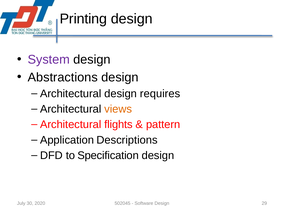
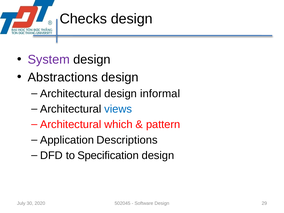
Printing: Printing -> Checks (83, 19)
requires: requires -> informal (160, 94)
views colour: orange -> blue (118, 109)
flights: flights -> which (118, 125)
